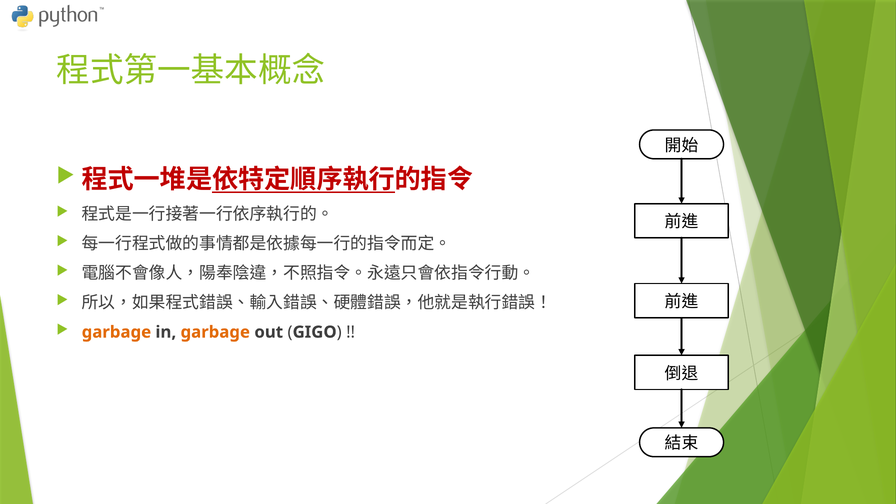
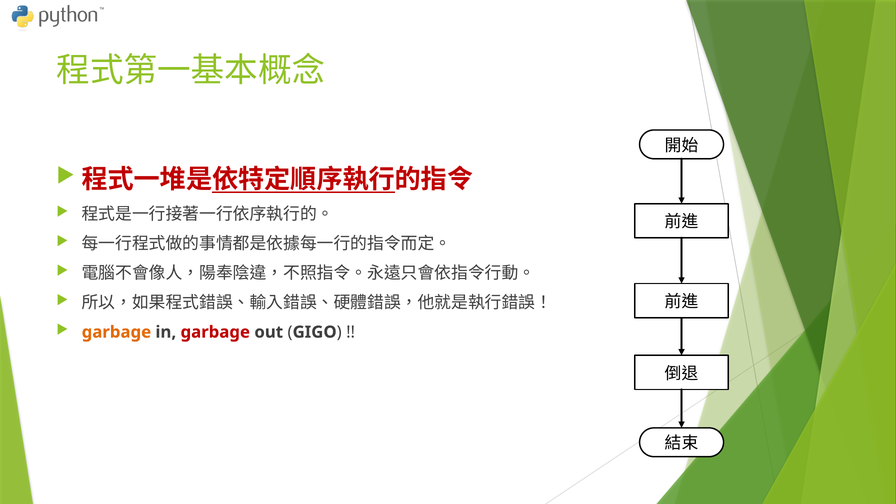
garbage colour: orange -> red (215, 332)
